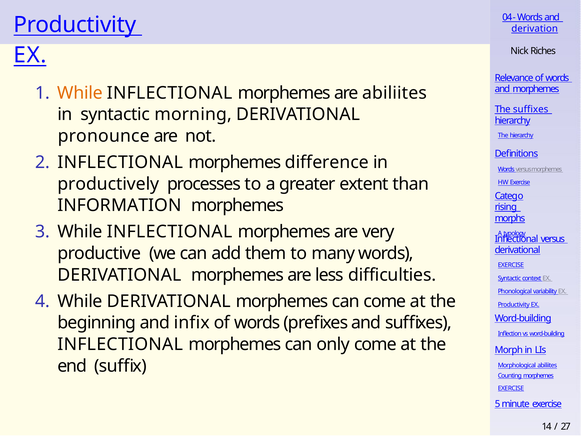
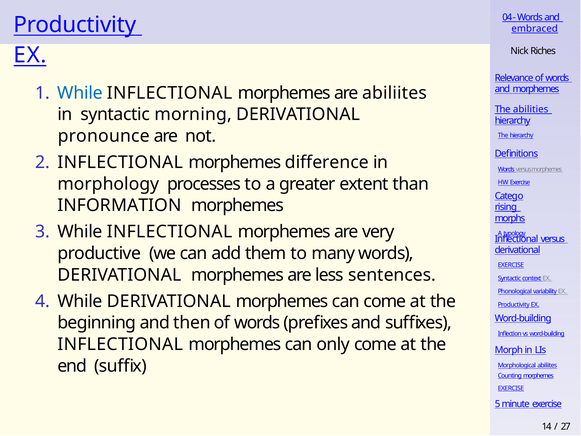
derivation: derivation -> embraced (535, 29)
While colour: orange -> blue (80, 93)
The suffixes: suffixes -> abilities (531, 109)
productively: productively -> morphology (108, 184)
difficulties: difficulties -> sentences (392, 275)
infix: infix -> then (192, 323)
